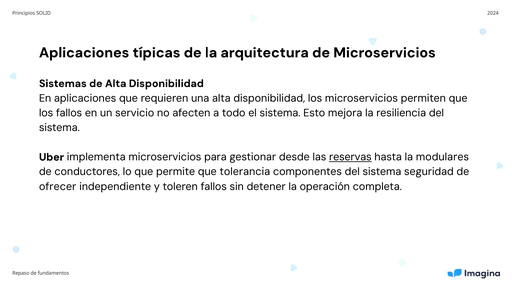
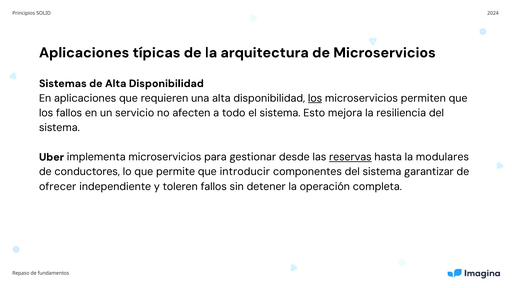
los underline: none -> present (315, 98)
tolerancia: tolerancia -> introducir (245, 172)
seguridad: seguridad -> garantizar (429, 172)
